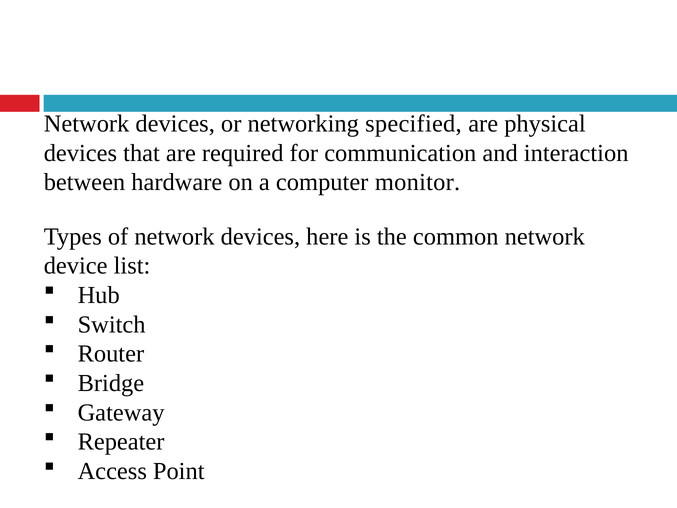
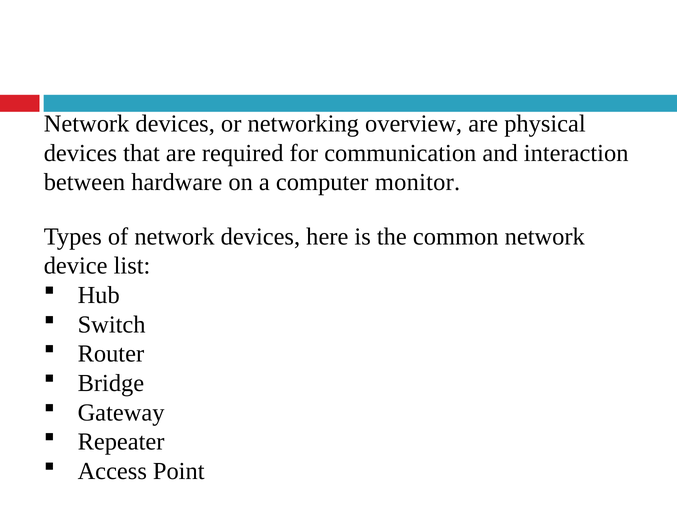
specified: specified -> overview (414, 124)
